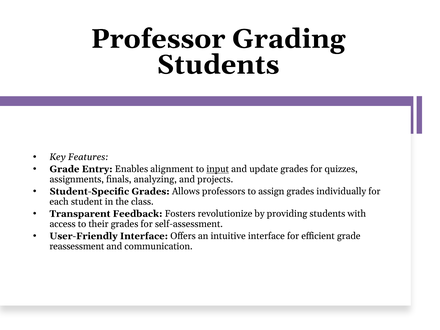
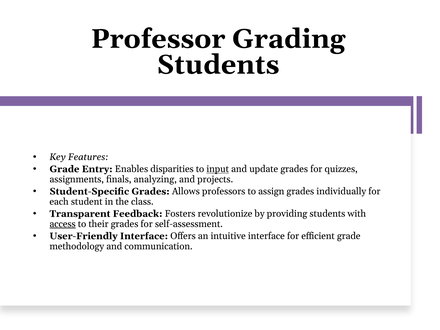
alignment: alignment -> disparities (172, 169)
access underline: none -> present (63, 224)
reassessment: reassessment -> methodology (77, 246)
